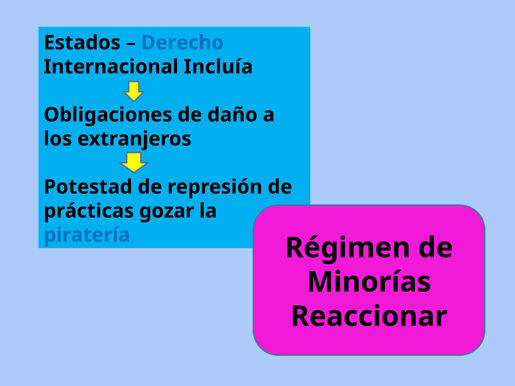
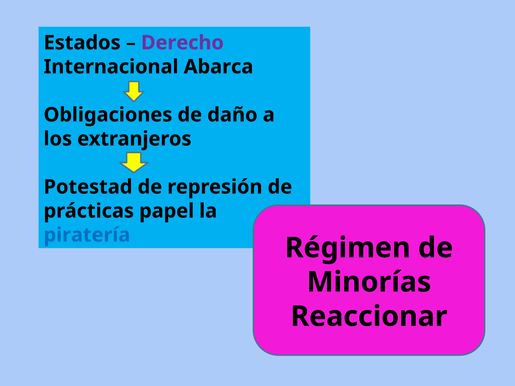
Derecho colour: blue -> purple (182, 43)
Incluía: Incluía -> Abarca (219, 67)
gozar: gozar -> papel (167, 211)
